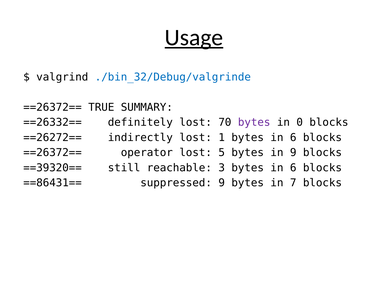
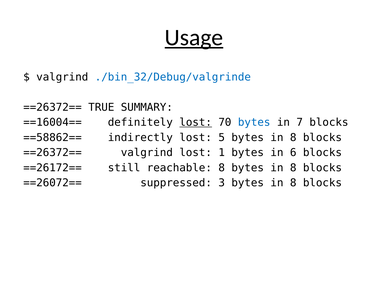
==26332==: ==26332== -> ==16004== (53, 122)
lost underline: none -> present (196, 122)
bytes colour: purple -> blue (254, 122)
0: 0 -> 7 (300, 122)
==26272==: ==26272== -> ==58862== (53, 138)
1: 1 -> 5 (222, 138)
6: 6 -> 8 (293, 138)
==26372== operator: operator -> valgrind (147, 153)
5: 5 -> 1 (222, 153)
in 9: 9 -> 6 (293, 153)
==39320==: ==39320== -> ==26172== (53, 168)
reachable 3: 3 -> 8 (222, 168)
6: 6 -> 8 (293, 168)
==86431==: ==86431== -> ==26072== (53, 183)
suppressed 9: 9 -> 3 (222, 183)
7: 7 -> 8 (293, 183)
